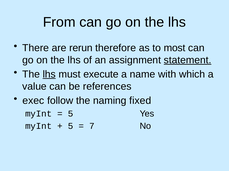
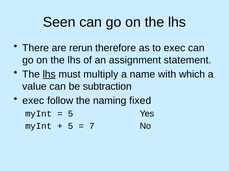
From: From -> Seen (59, 22)
to most: most -> exec (175, 48)
statement underline: present -> none (188, 60)
execute: execute -> multiply (101, 75)
references: references -> subtraction (107, 87)
